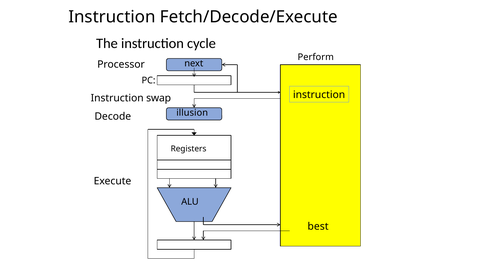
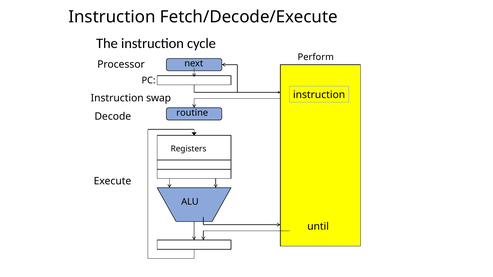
illusion: illusion -> routine (192, 113)
best: best -> until (318, 227)
